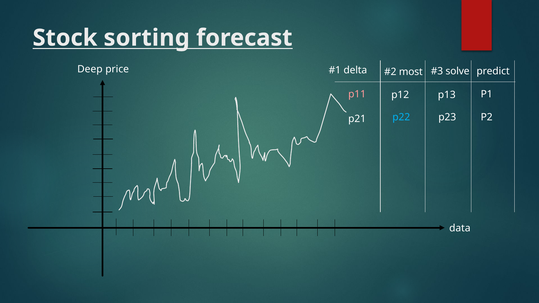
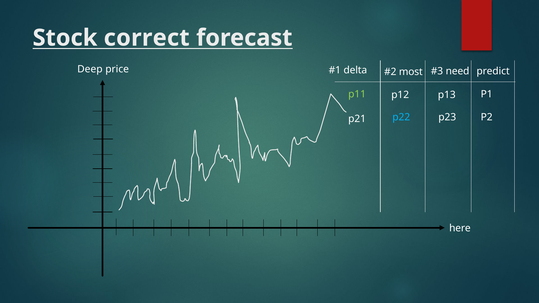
sorting: sorting -> correct (147, 38)
solve: solve -> need (458, 71)
p11 colour: pink -> light green (357, 94)
data: data -> here (460, 228)
